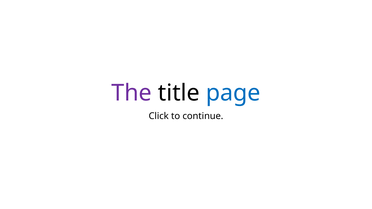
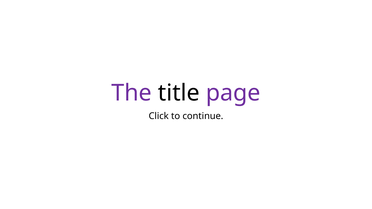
page colour: blue -> purple (233, 93)
